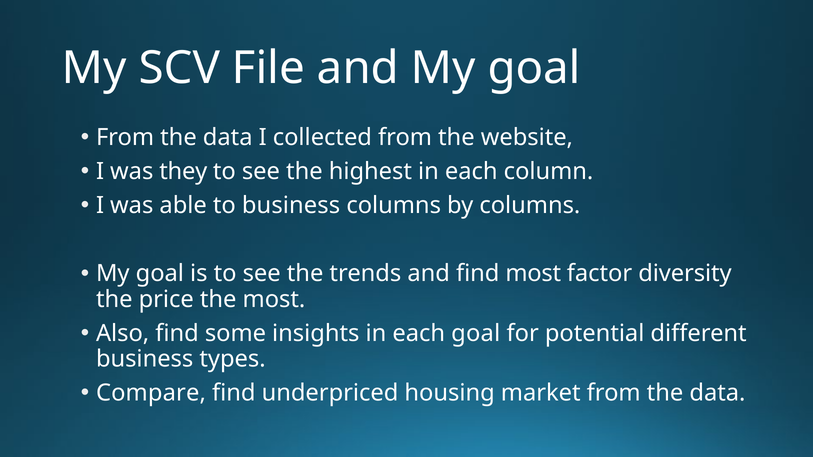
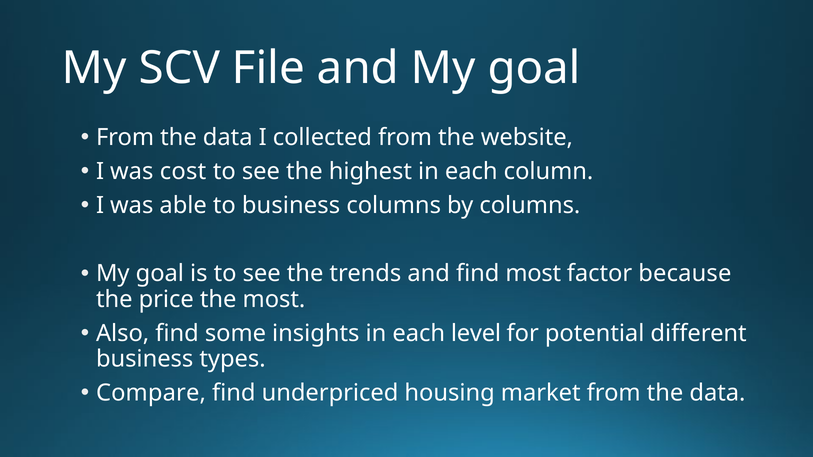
they: they -> cost (183, 172)
diversity: diversity -> because (685, 274)
each goal: goal -> level (476, 334)
